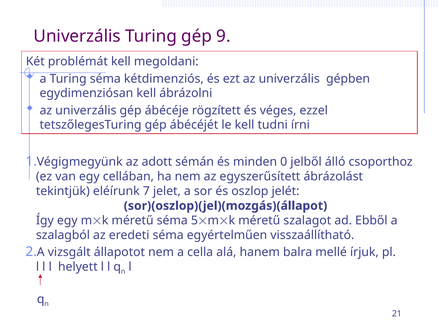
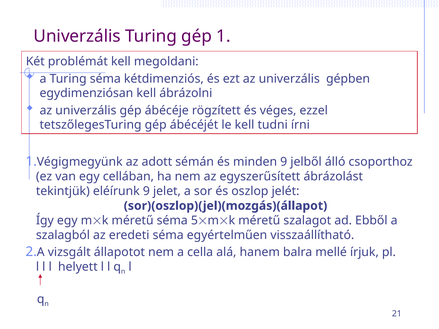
9: 9 -> 1 (223, 36)
minden 0: 0 -> 9 (284, 162)
eléírunk 7: 7 -> 9 (146, 191)
